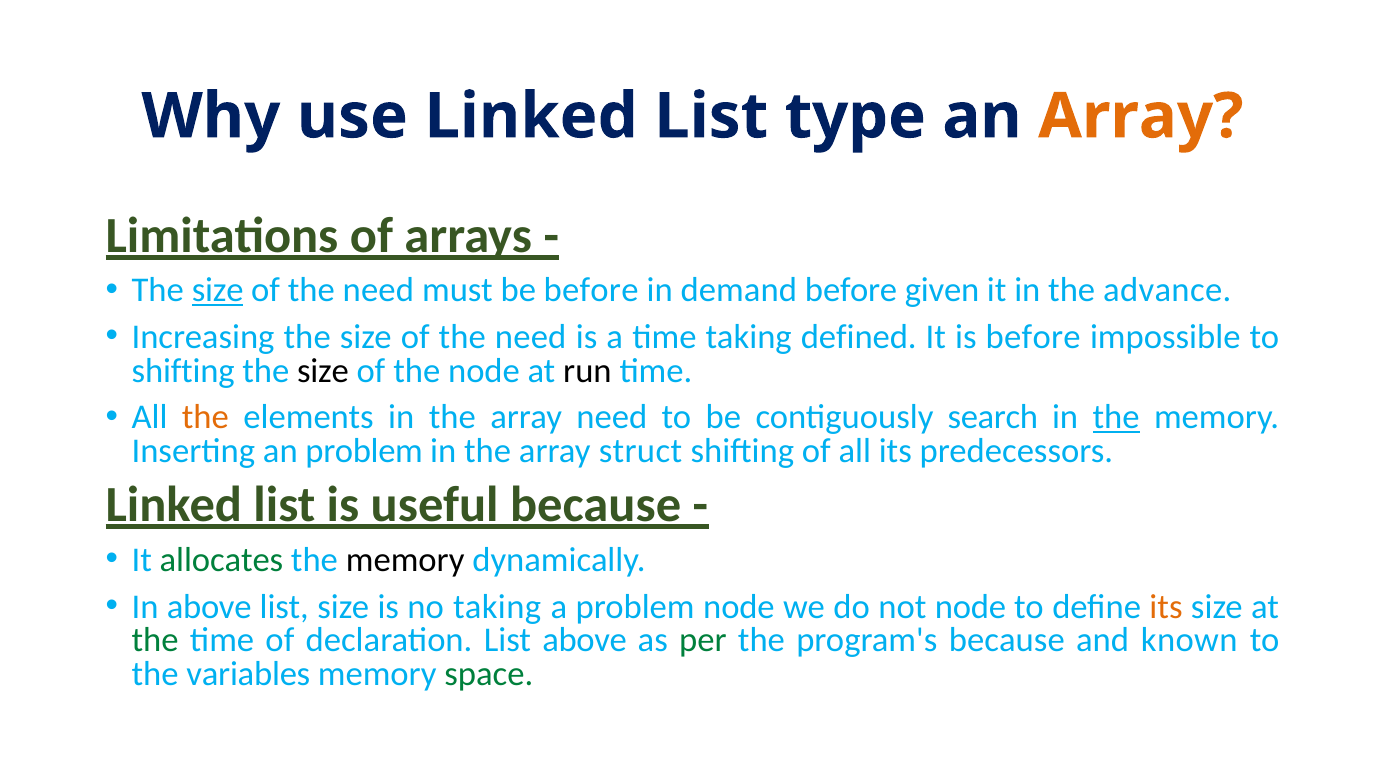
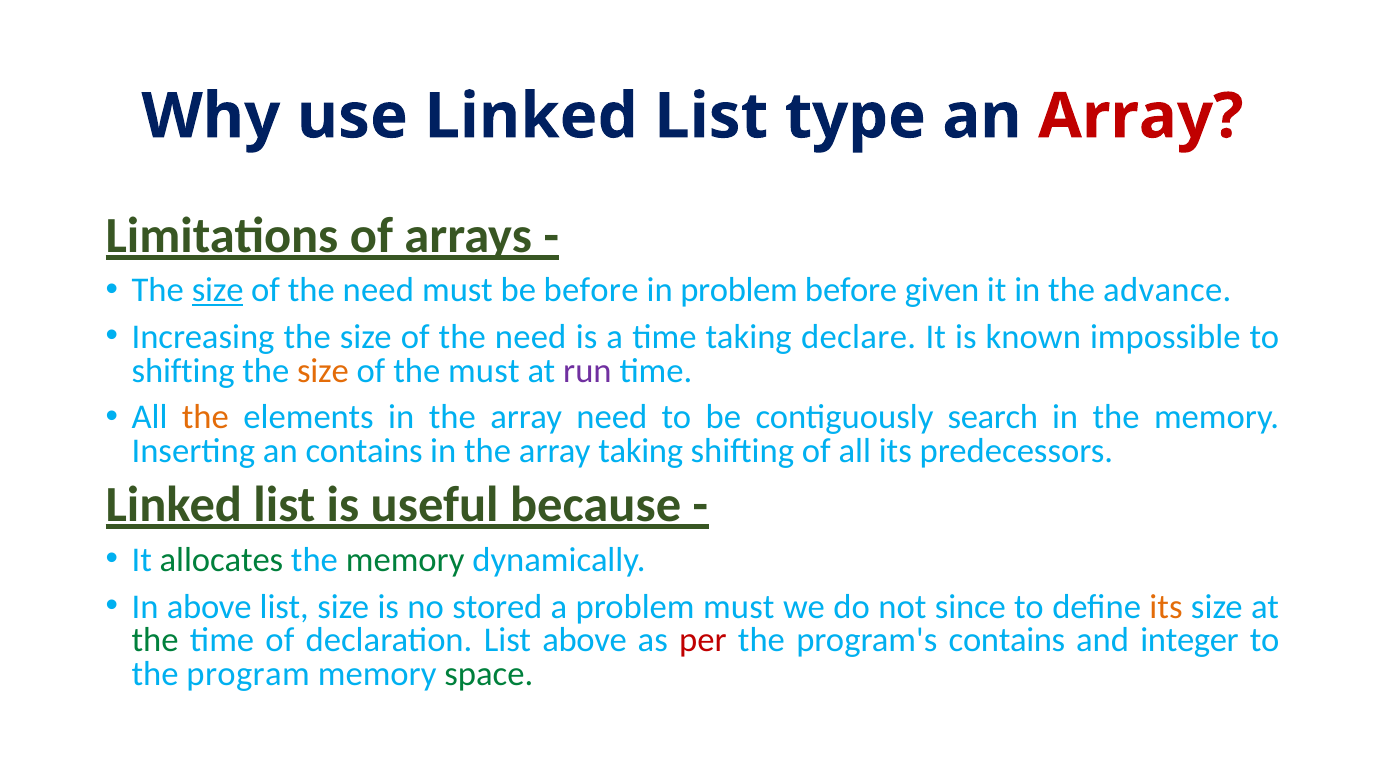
Array colour: orange -> red (1141, 116)
in demand: demand -> problem (739, 290)
defined: defined -> declare (859, 337)
is before: before -> known (1033, 337)
size colour: black -> orange (323, 371)
the node: node -> must (484, 371)
run colour: black -> purple (587, 371)
the underline: present -> none (1116, 417)
an problem: problem -> contains (364, 451)
array struct: struct -> taking (641, 451)
memory colour: black -> green (405, 560)
no taking: taking -> stored (497, 606)
problem node: node -> must (739, 606)
not node: node -> since (970, 606)
per colour: green -> red (703, 640)
program's because: because -> contains (1007, 640)
known: known -> integer (1190, 640)
variables: variables -> program (248, 674)
